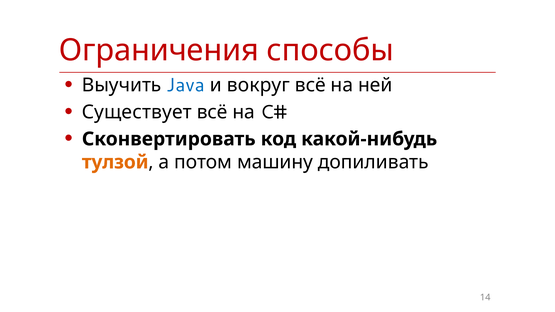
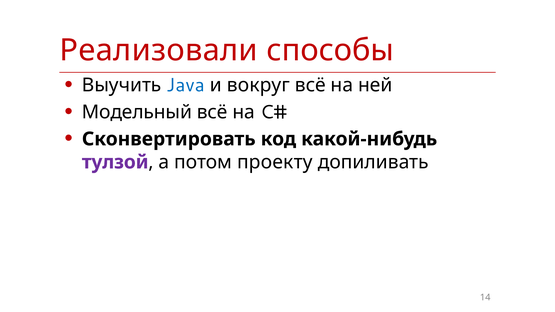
Ограничения: Ограничения -> Реализовали (159, 50)
Существует: Существует -> Модельный (137, 112)
тулзой colour: orange -> purple (115, 162)
машину: машину -> проекту (275, 162)
